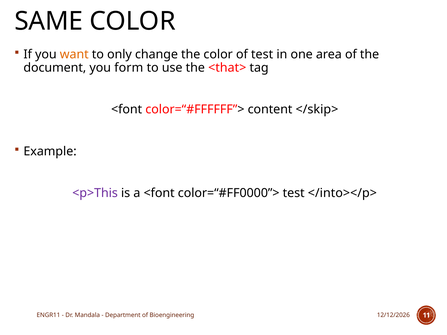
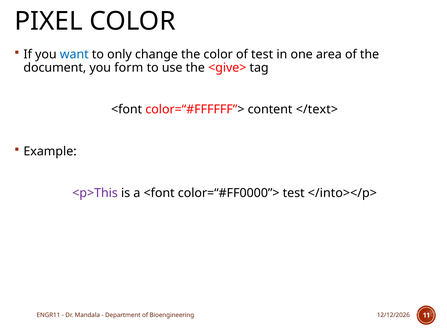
SAME: SAME -> PIXEL (49, 21)
want colour: orange -> blue (74, 54)
<that>: <that> -> <give> (227, 68)
</skip>: </skip> -> </text> (317, 110)
